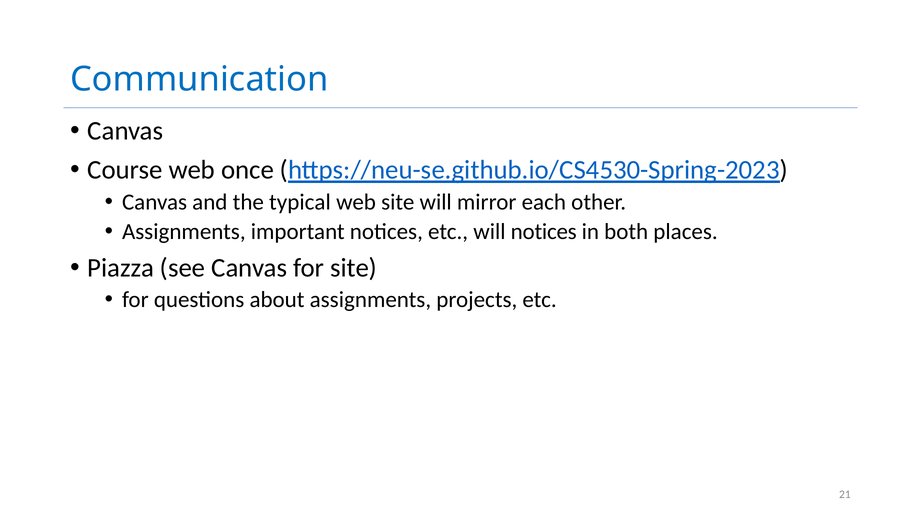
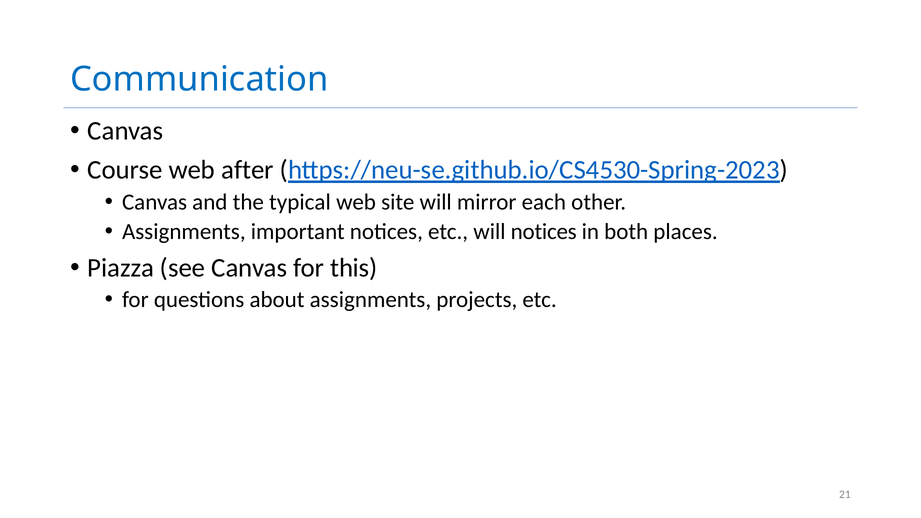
once: once -> after (247, 170)
for site: site -> this (354, 268)
